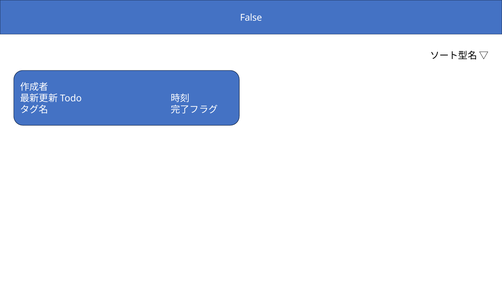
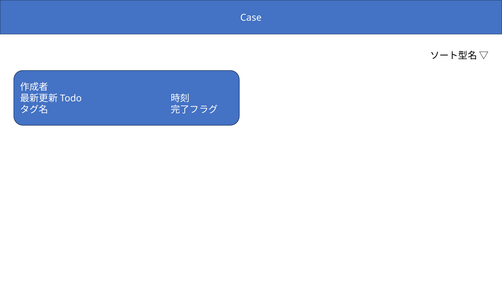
False: False -> Case (251, 18)
